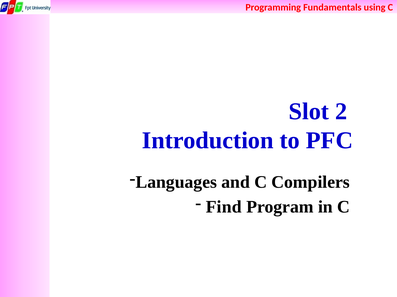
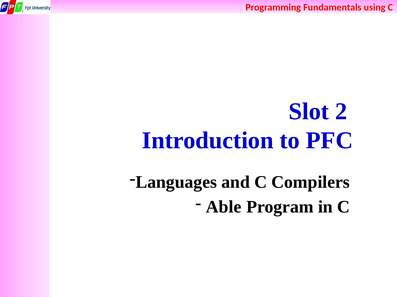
Find: Find -> Able (224, 207)
